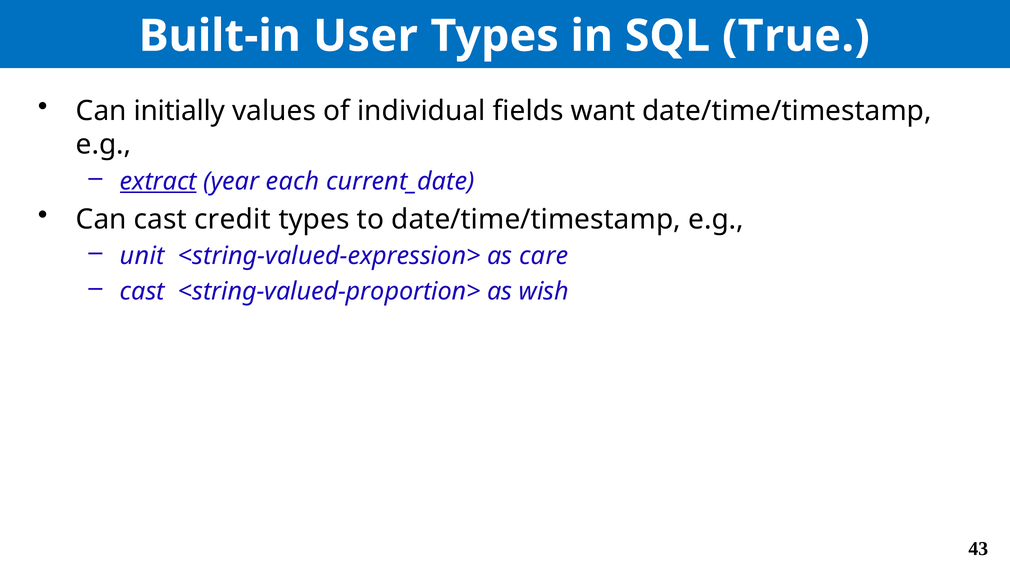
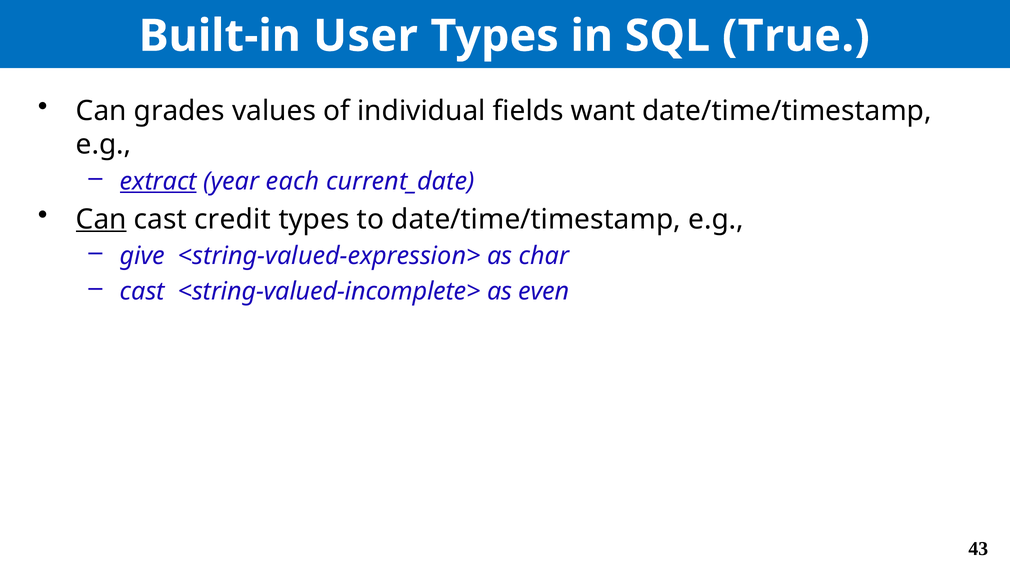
initially: initially -> grades (179, 111)
Can underline: none -> present (101, 219)
unit: unit -> give (142, 256)
care: care -> char (544, 256)
<string-valued-proportion>: <string-valued-proportion> -> <string-valued-incomplete> (329, 292)
wish: wish -> even (544, 292)
